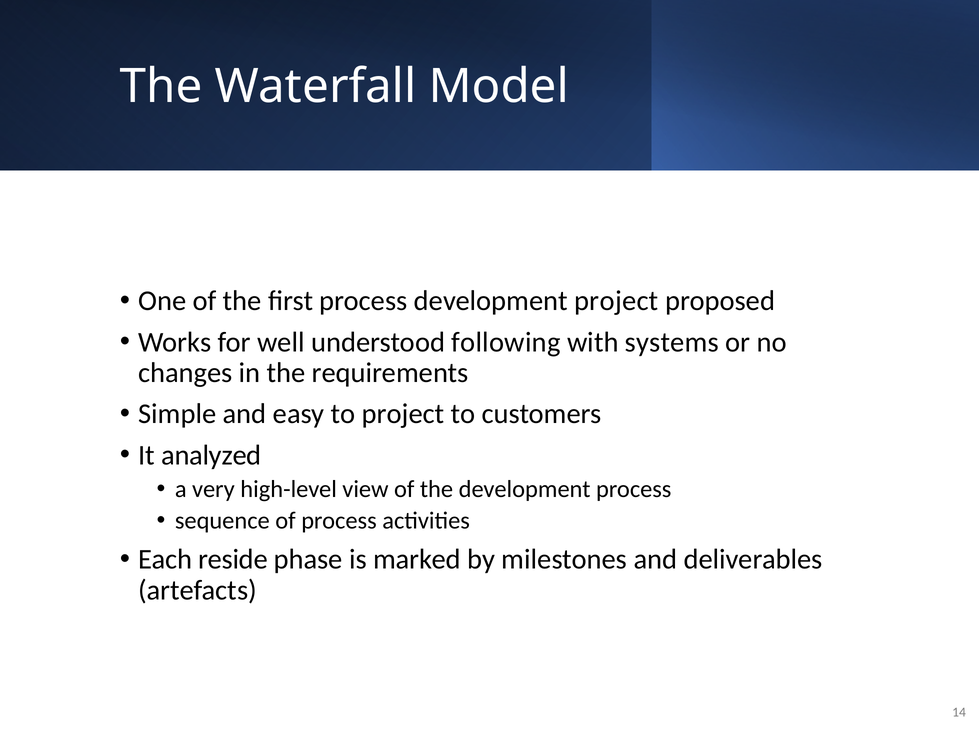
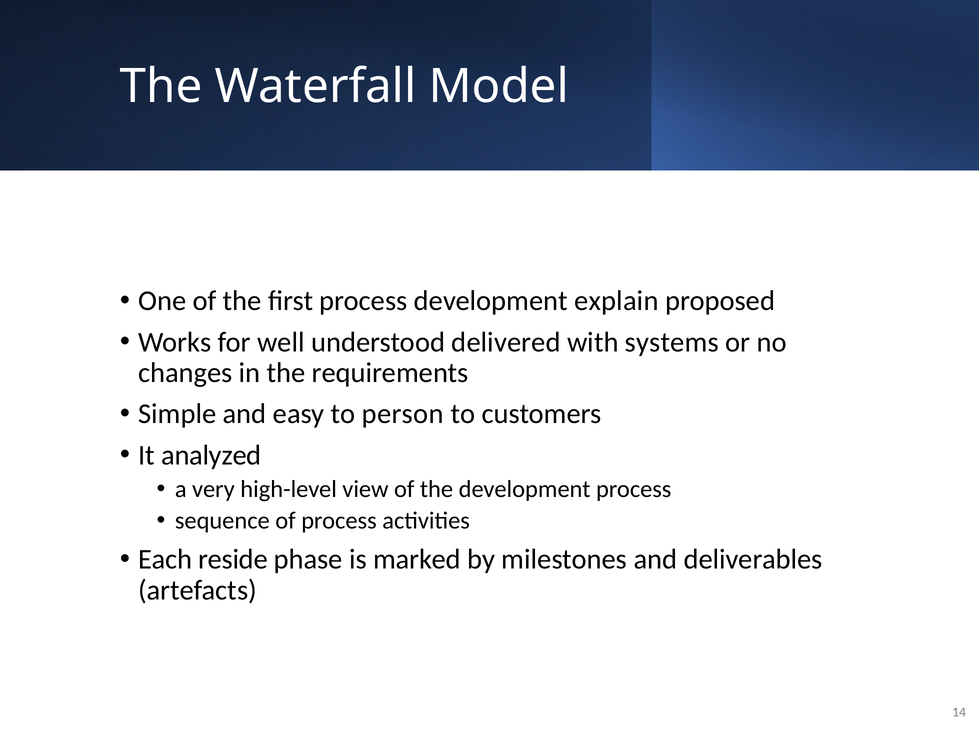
development project: project -> explain (616, 301)
following: following -> delivered (506, 342)
to project: project -> person (403, 414)
